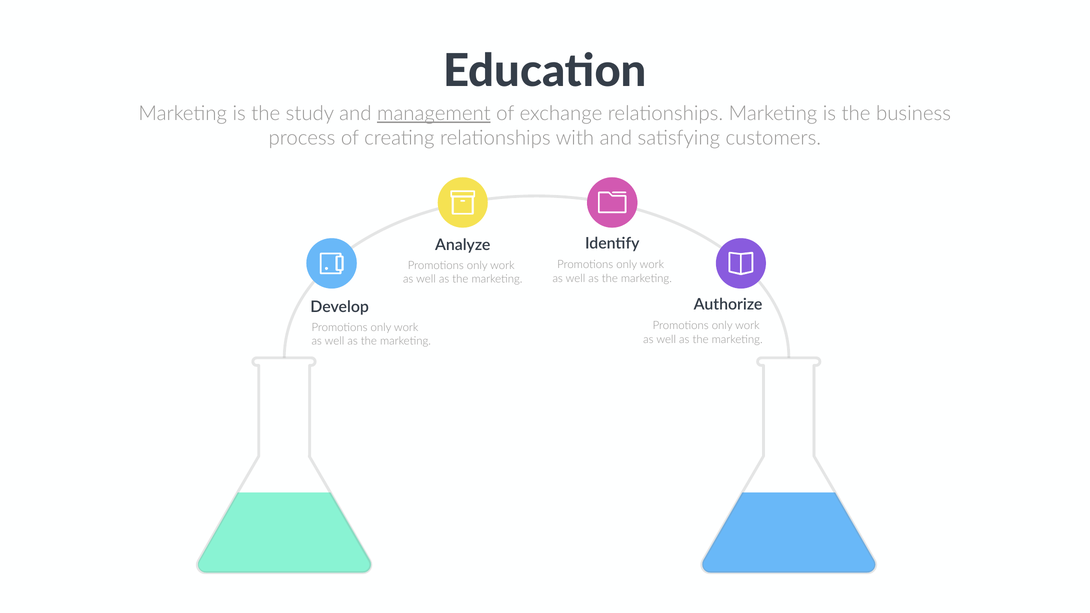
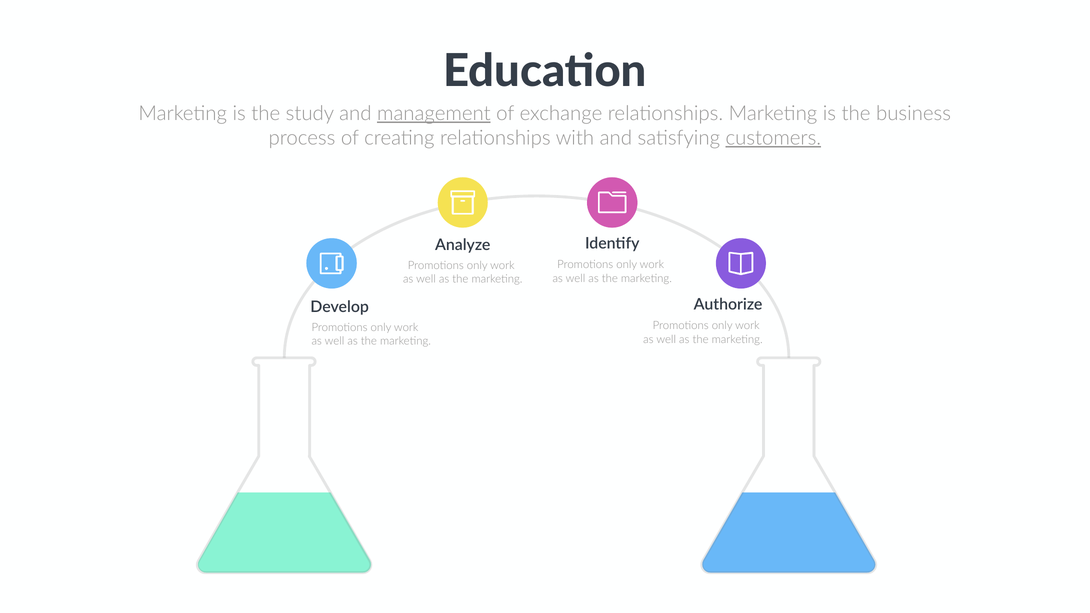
customers underline: none -> present (773, 138)
